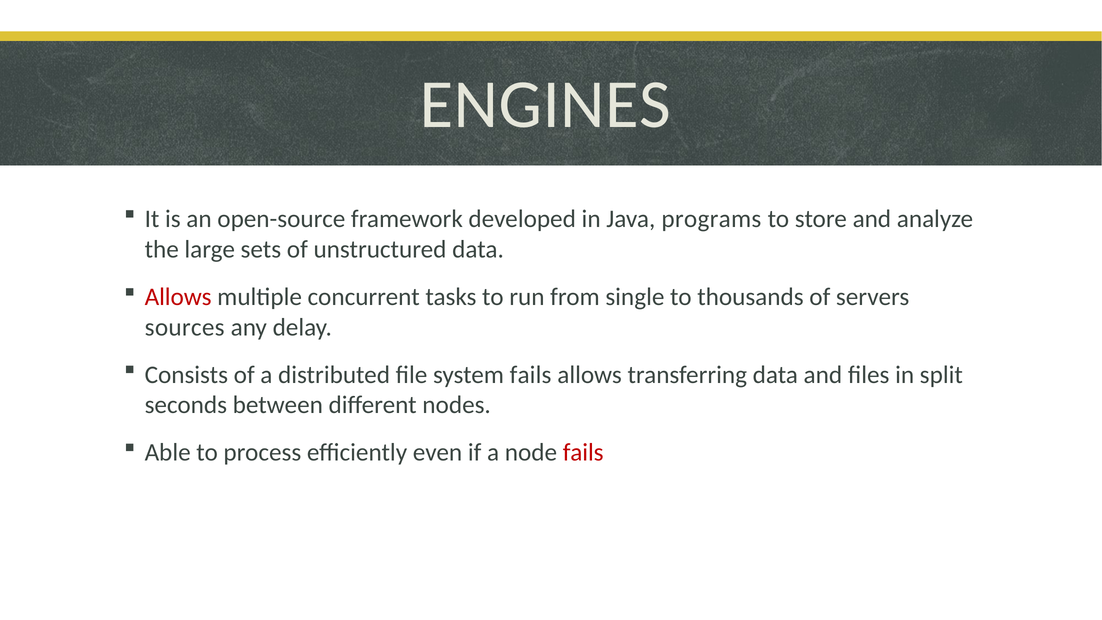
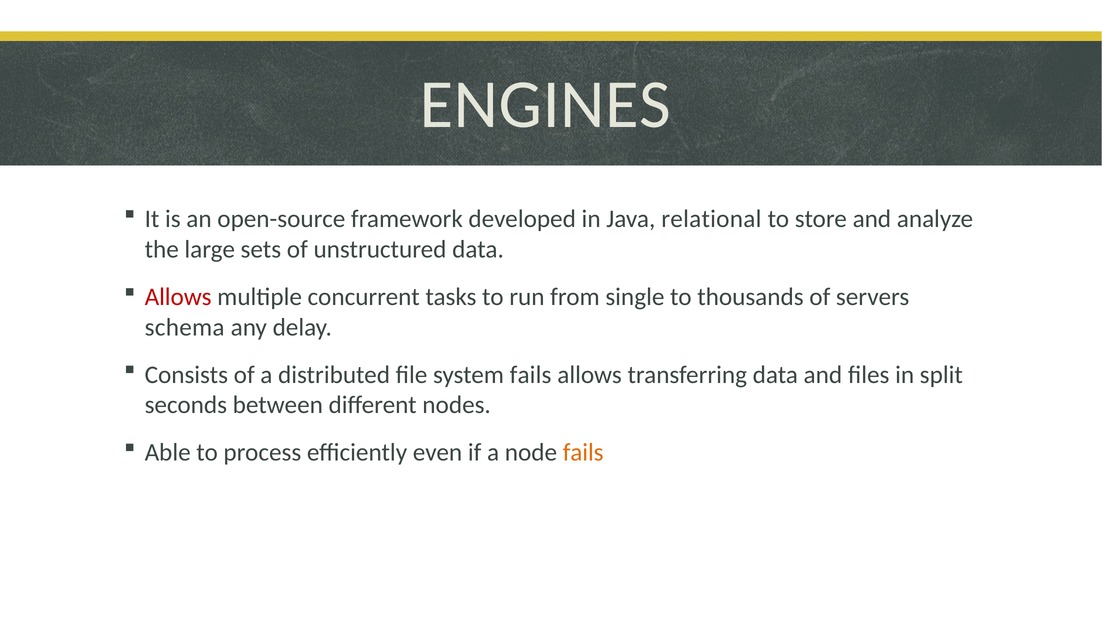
programs: programs -> relational (711, 219)
sources: sources -> schema (185, 327)
fails colour: red -> orange (583, 452)
